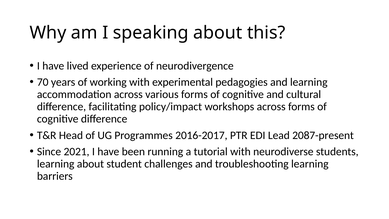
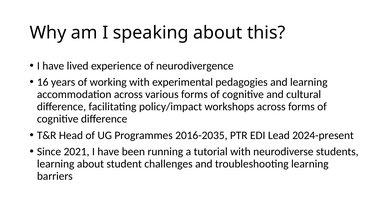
70: 70 -> 16 (43, 82)
2016-2017: 2016-2017 -> 2016-2035 (201, 135)
2087-present: 2087-present -> 2024-present (323, 135)
